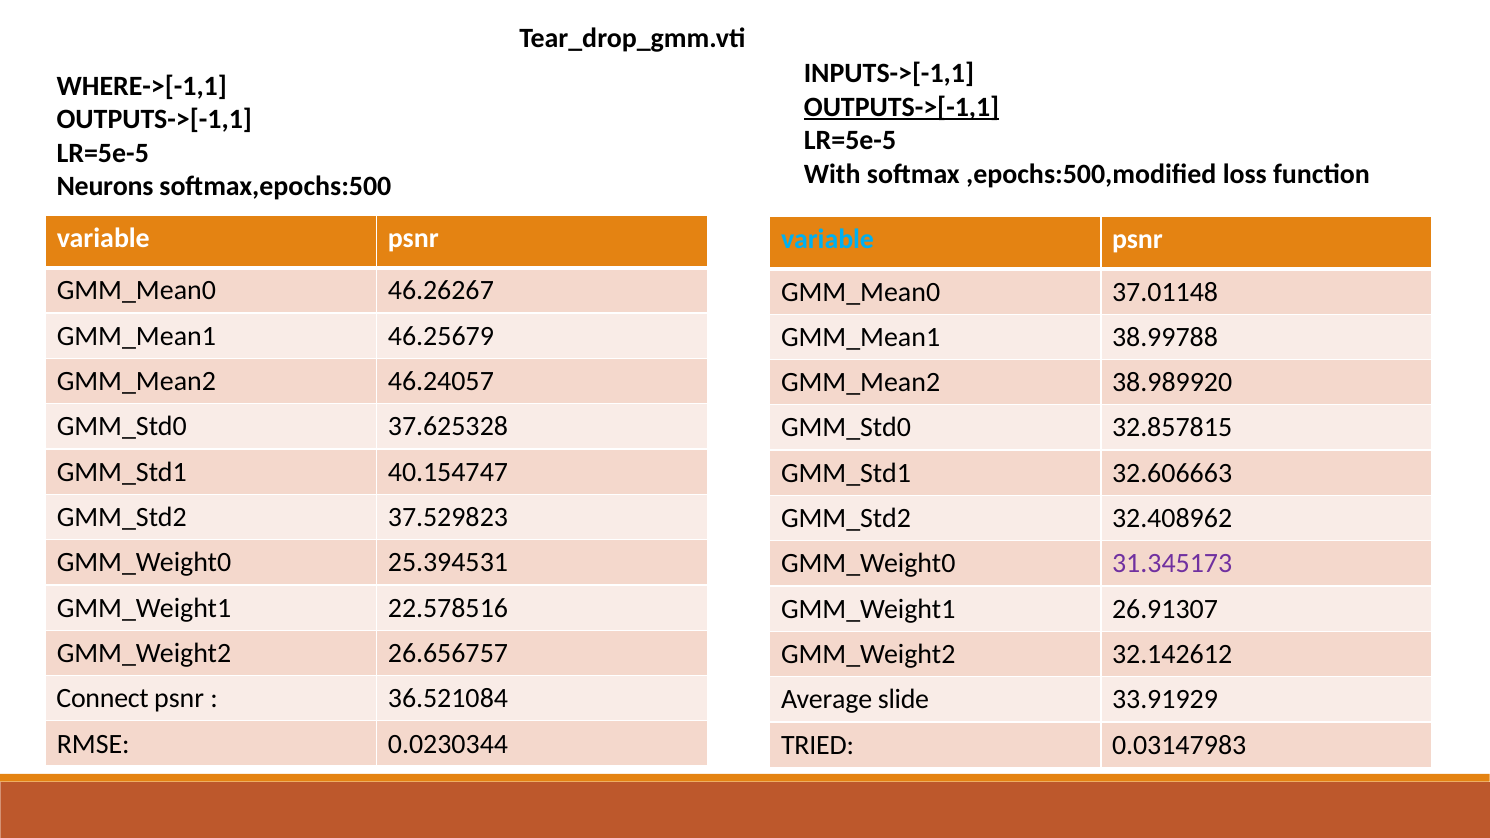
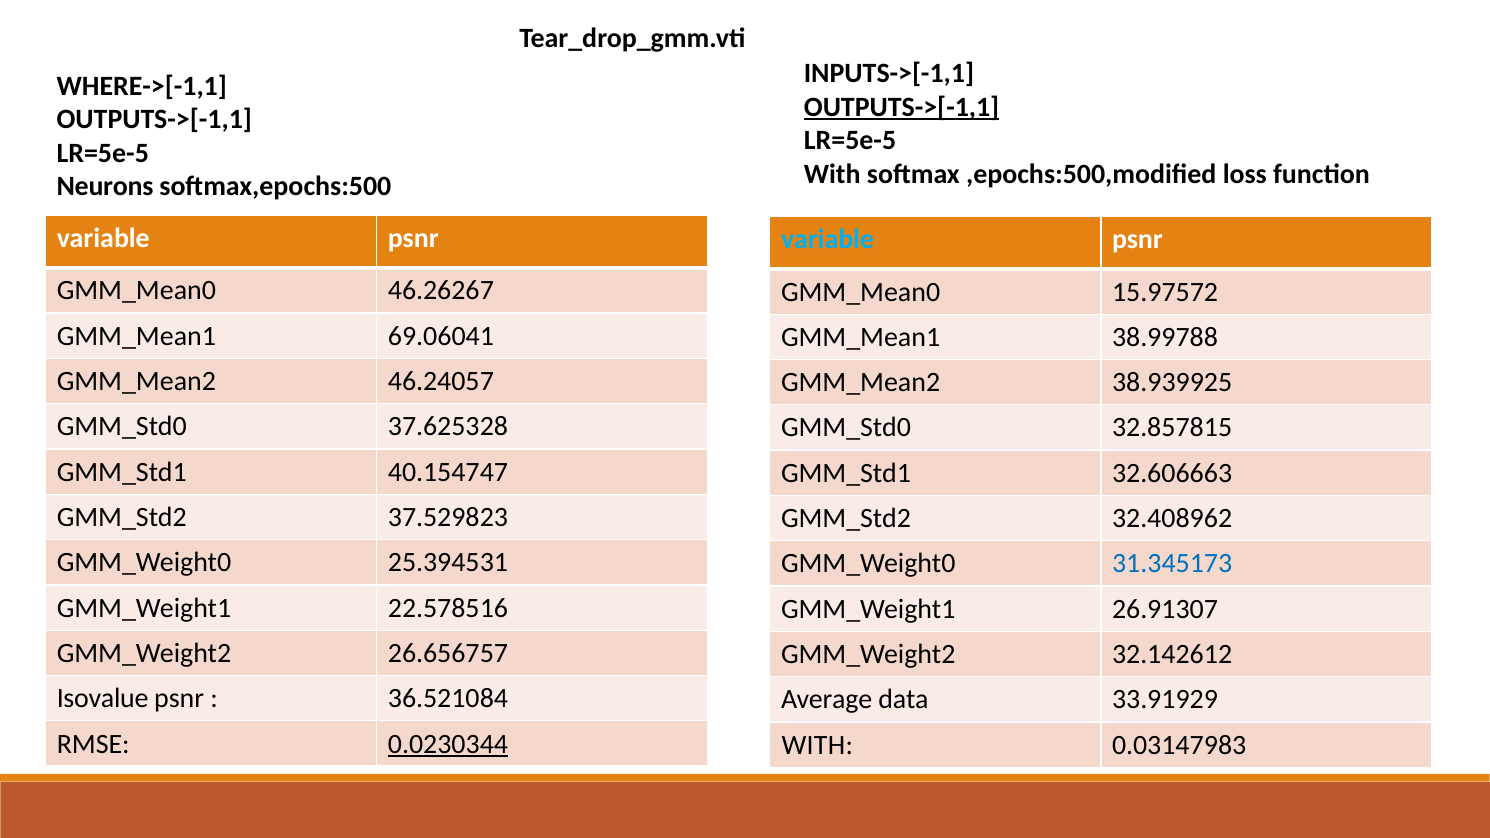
37.01148: 37.01148 -> 15.97572 (1165, 292)
46.25679: 46.25679 -> 69.06041 (441, 336)
38.989920: 38.989920 -> 38.939925 (1172, 383)
31.345173 colour: purple -> blue (1172, 564)
Connect: Connect -> Isovalue (103, 699)
slide: slide -> data (903, 700)
0.0230344 underline: none -> present (448, 744)
TRIED: TRIED -> WITH (817, 745)
